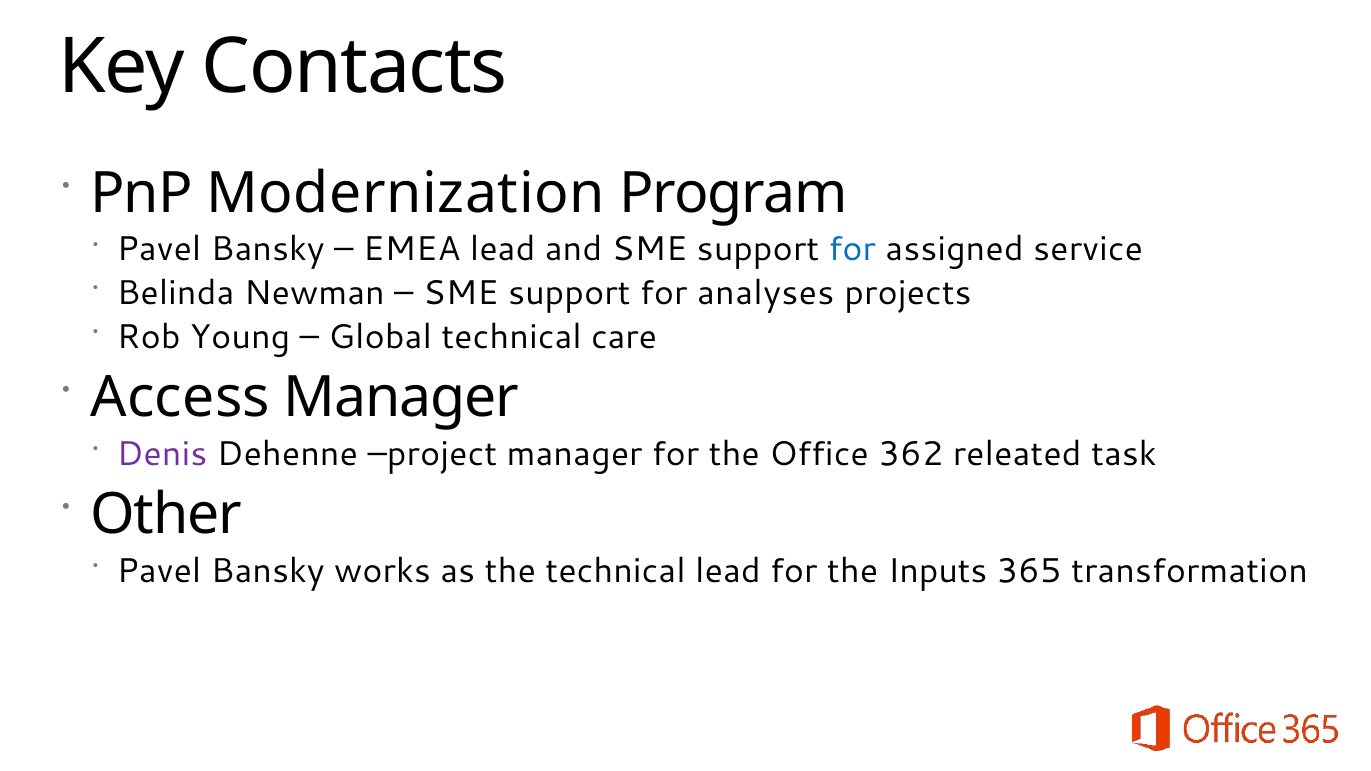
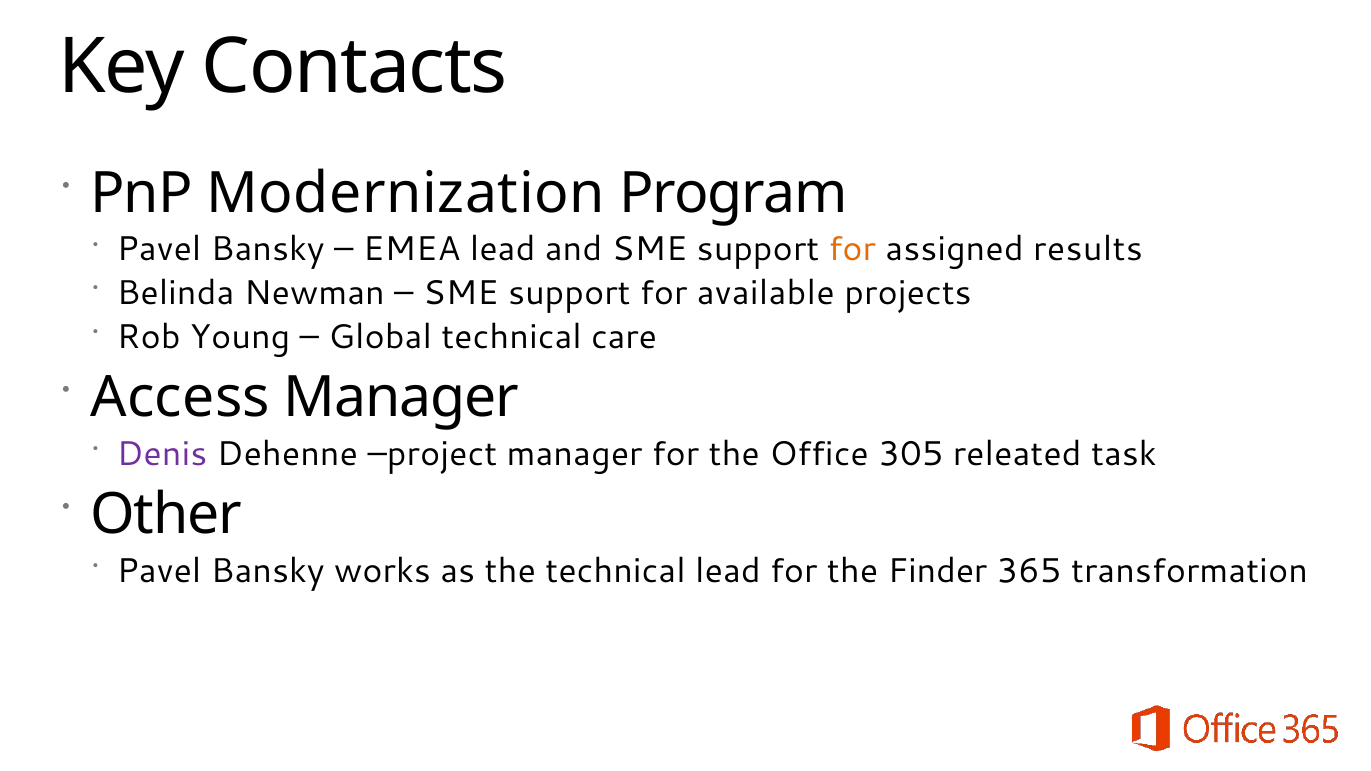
for colour: blue -> orange (852, 250)
service: service -> results (1088, 250)
analyses: analyses -> available (766, 294)
362: 362 -> 305 (911, 454)
Inputs: Inputs -> Finder (937, 571)
